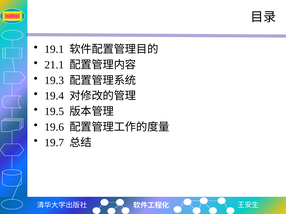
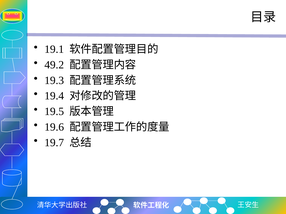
21.1: 21.1 -> 49.2 (54, 65)
